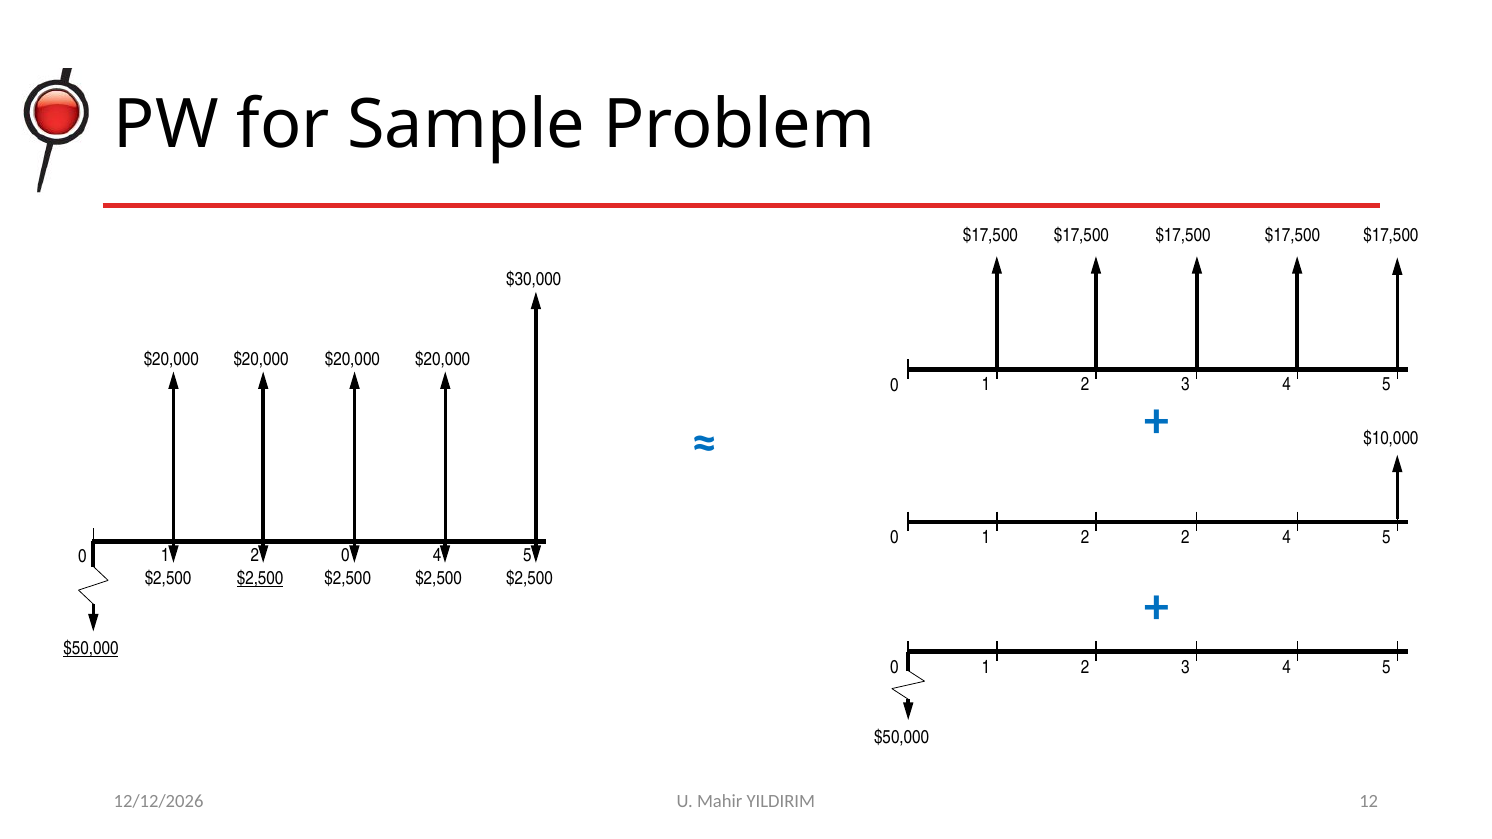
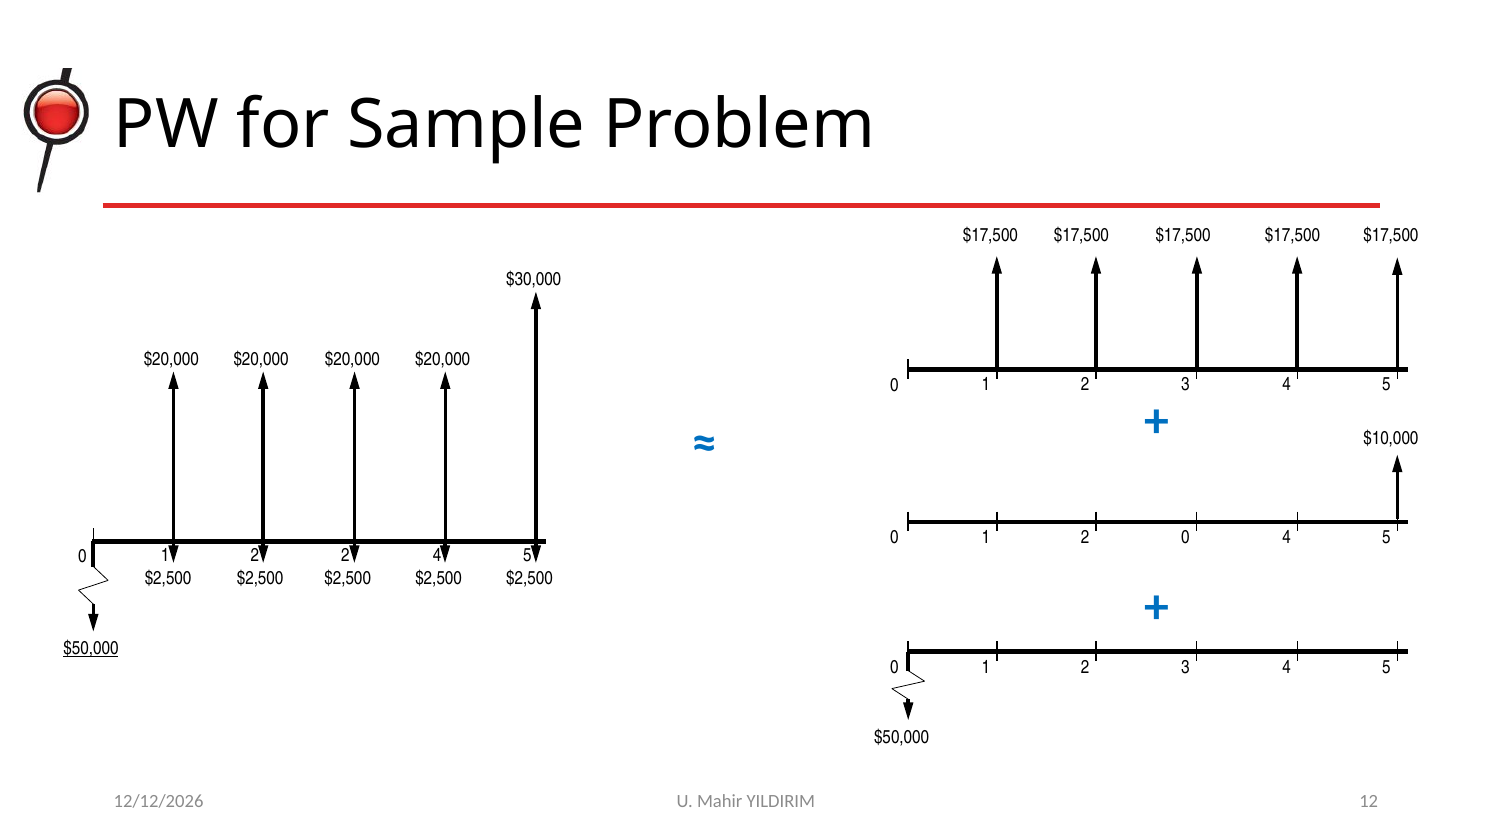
2 2: 2 -> 0 (1185, 537)
2 0: 0 -> 2 (345, 556)
$2,500 underline: present -> none (260, 579)
